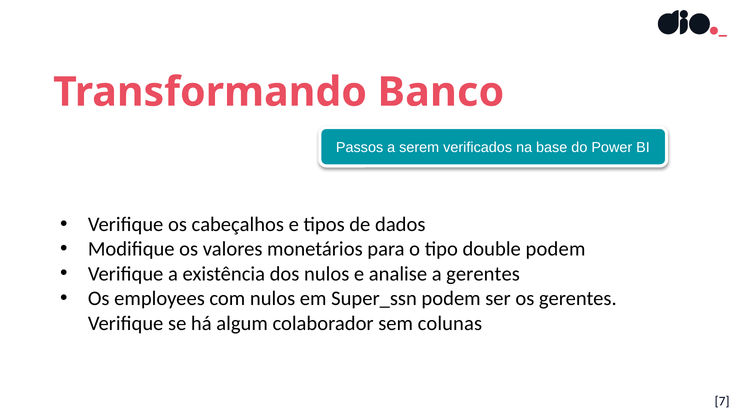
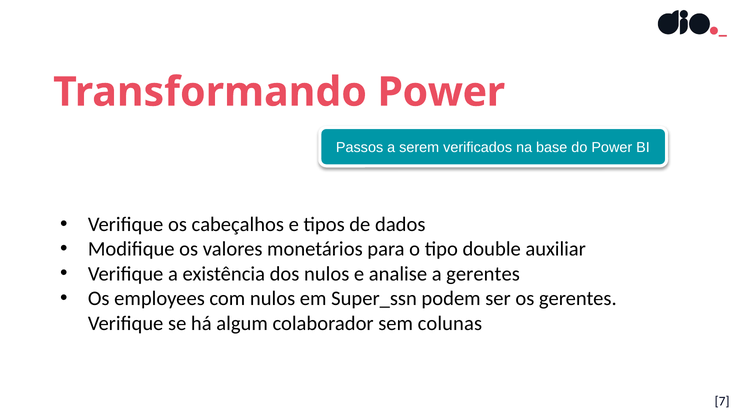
Transformando Banco: Banco -> Power (441, 92)
double podem: podem -> auxiliar (556, 249)
